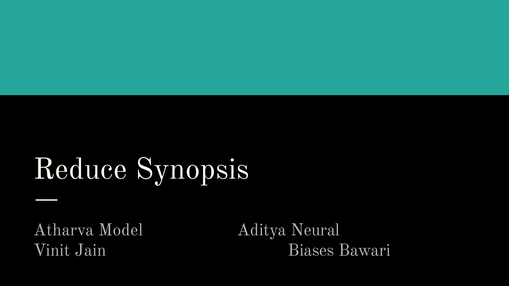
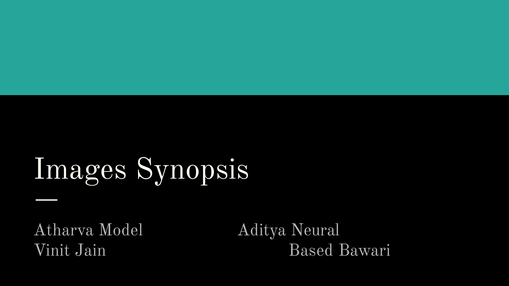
Reduce: Reduce -> Images (80, 169)
Biases: Biases -> Based (311, 251)
